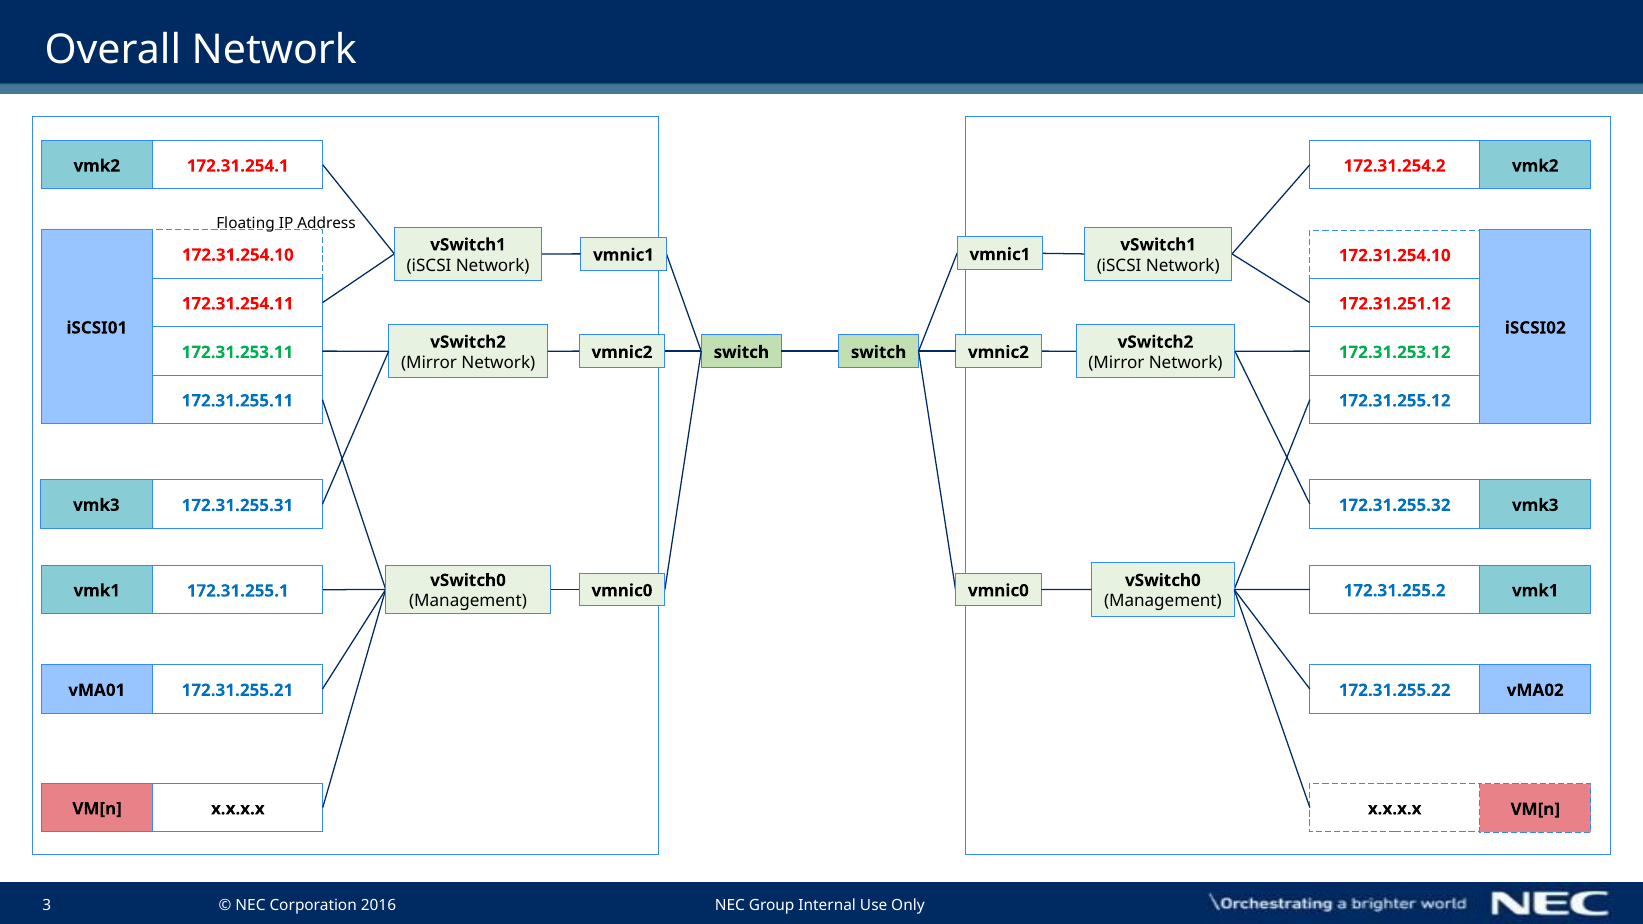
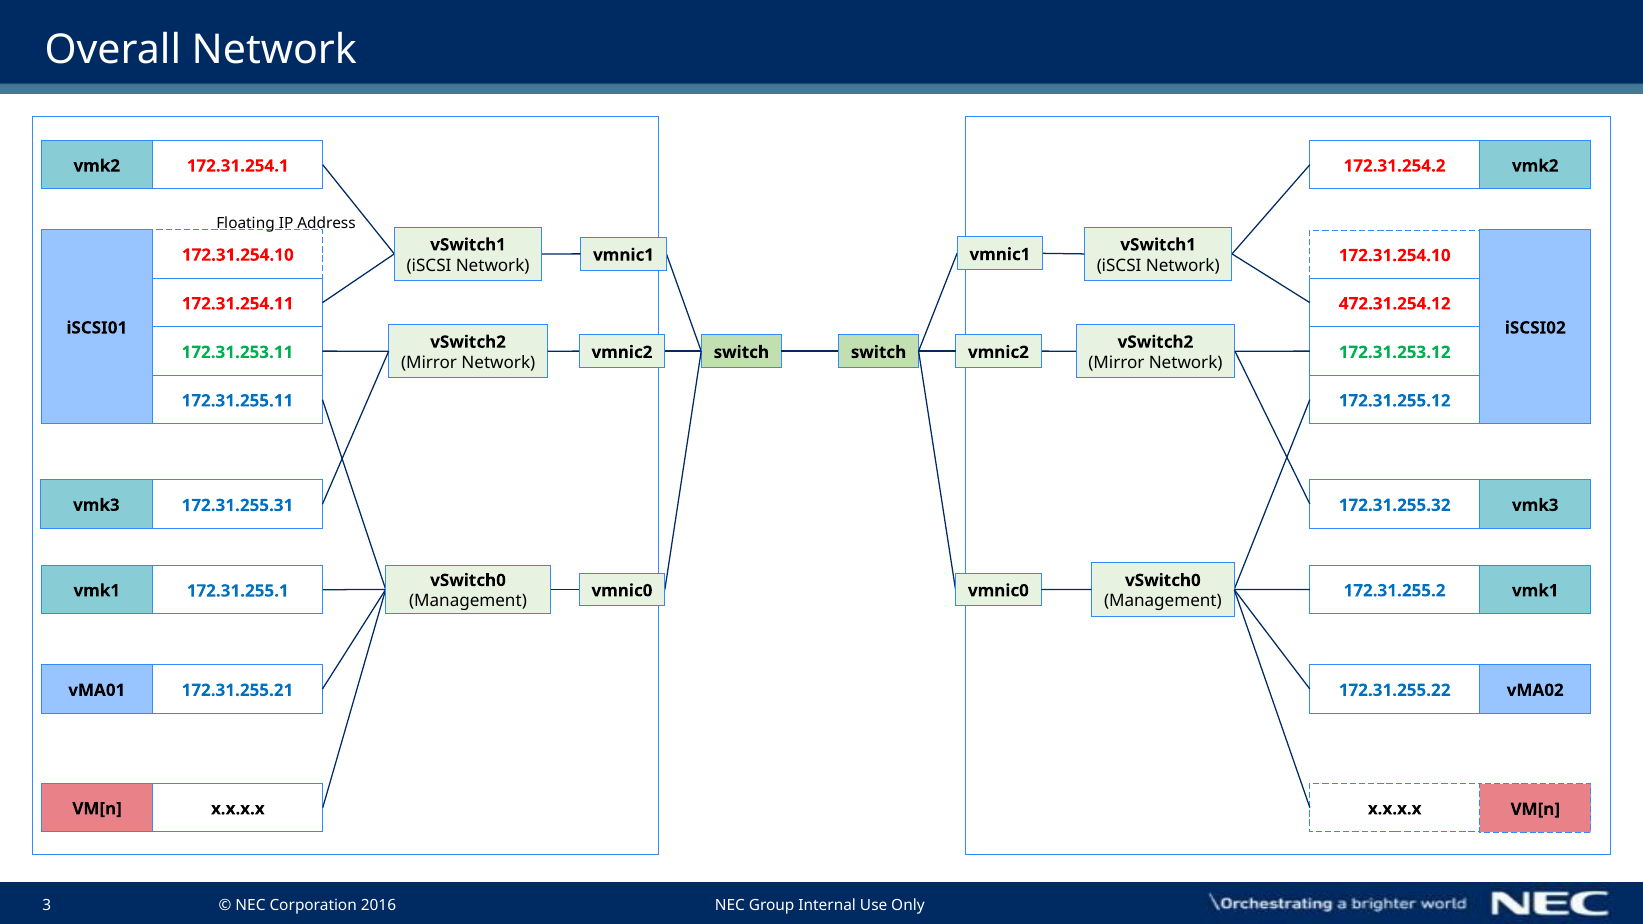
172.31.251.12: 172.31.251.12 -> 472.31.254.12 (1395, 304)
